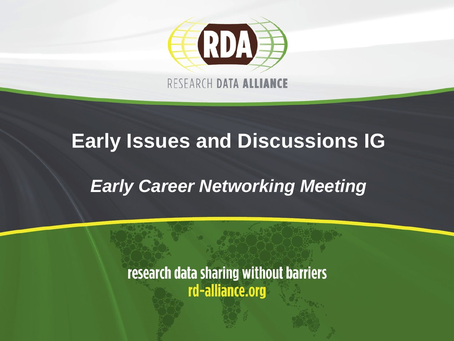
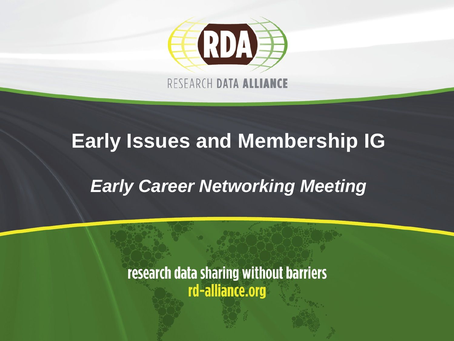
Discussions: Discussions -> Membership (298, 141)
